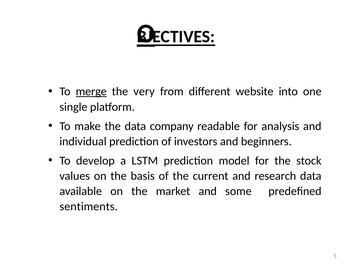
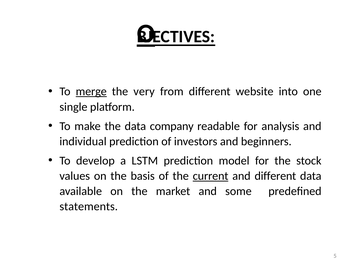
current underline: none -> present (211, 176)
and research: research -> different (275, 176)
sentiments: sentiments -> statements (89, 207)
